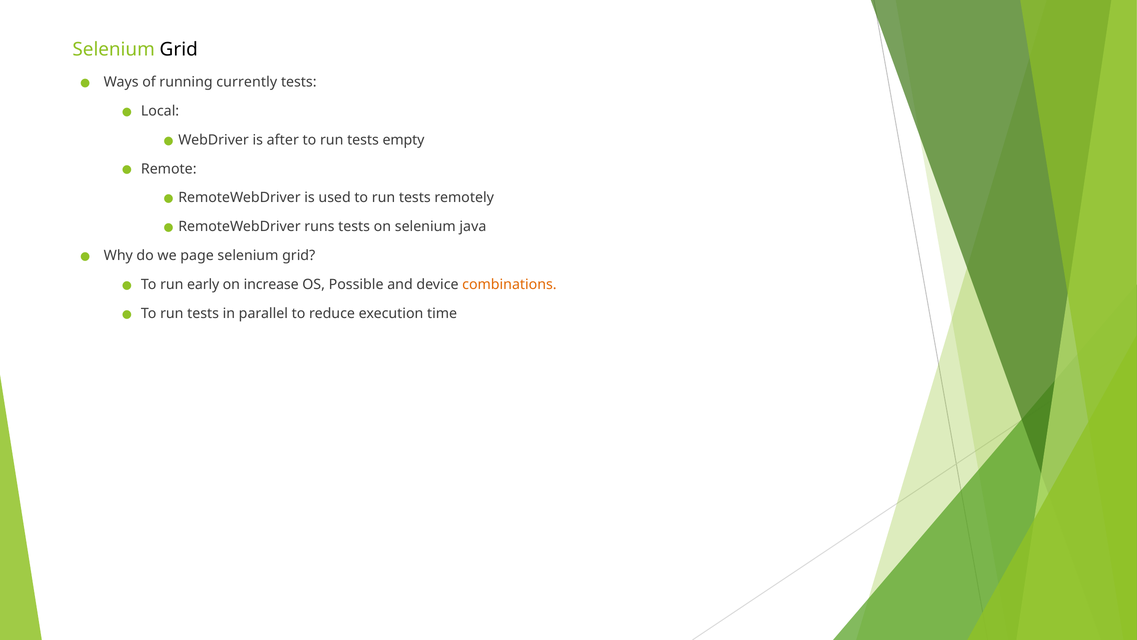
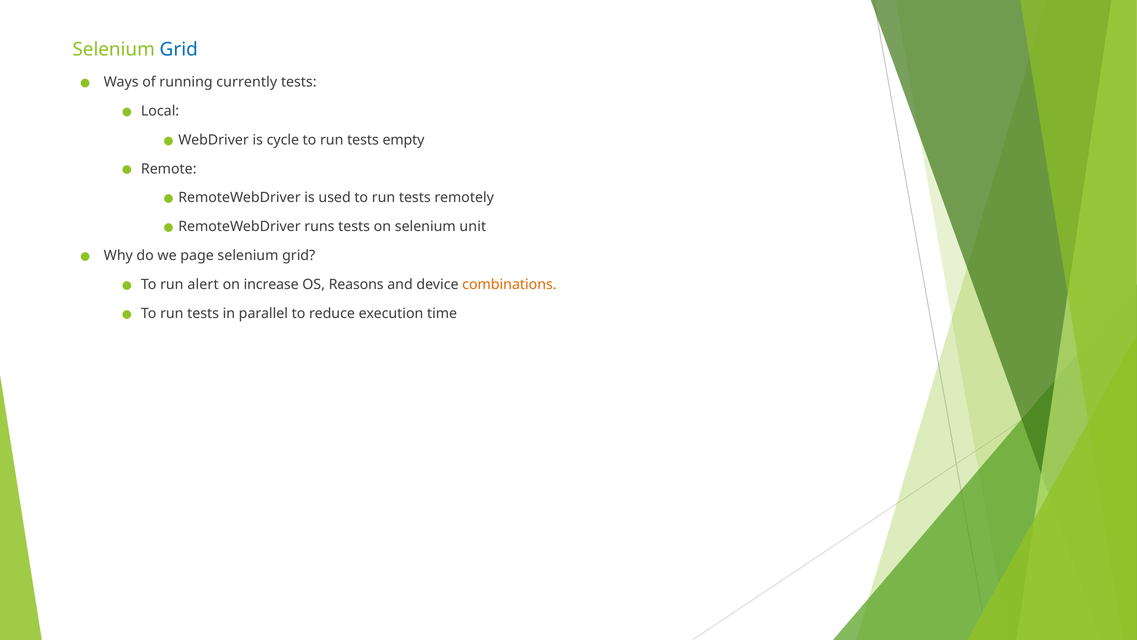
Grid colour: black -> blue (179, 50)
after: after -> cycle (283, 140)
java: java -> unit (473, 227)
early: early -> alert (203, 284)
Possible: Possible -> Reasons (356, 284)
